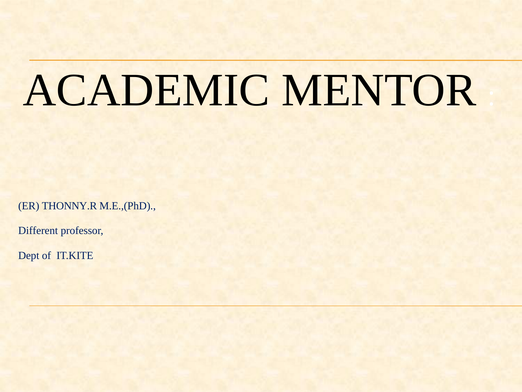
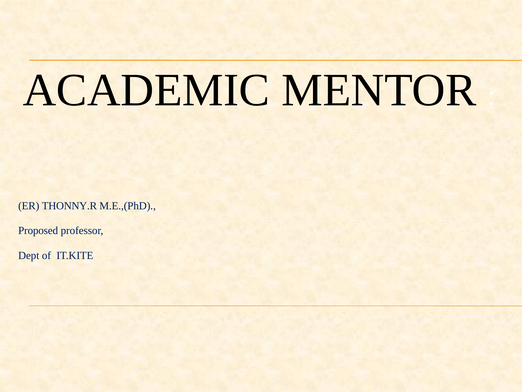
Different: Different -> Proposed (38, 230)
